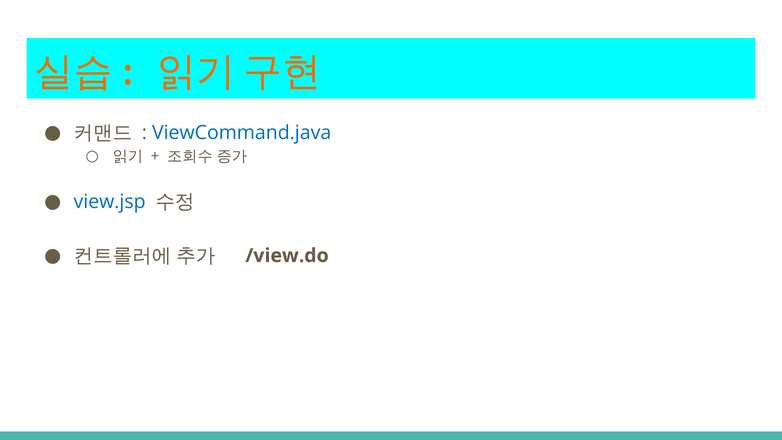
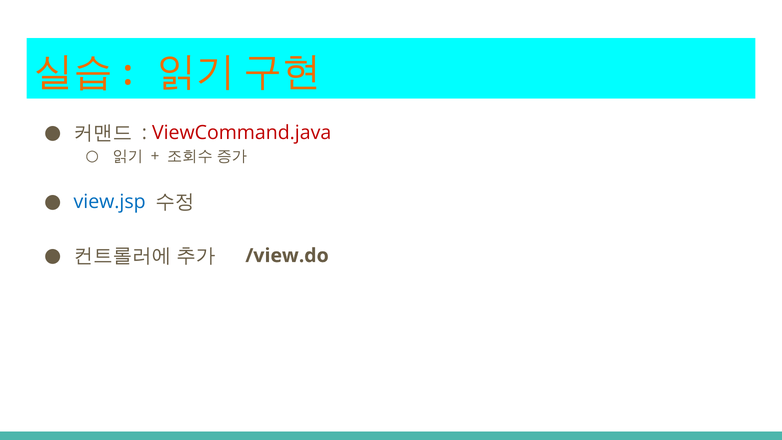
ViewCommand.java colour: blue -> red (242, 133)
